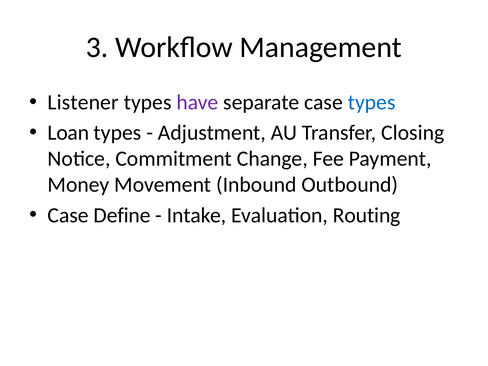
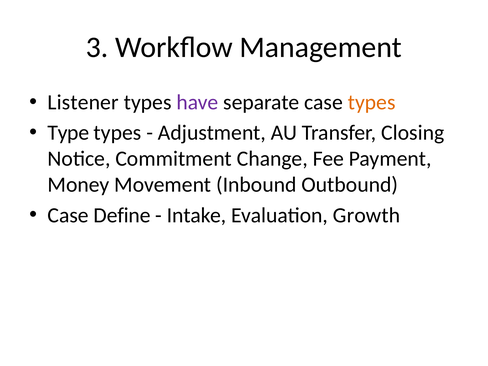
types colour: blue -> orange (372, 102)
Loan: Loan -> Type (68, 133)
Routing: Routing -> Growth (367, 215)
